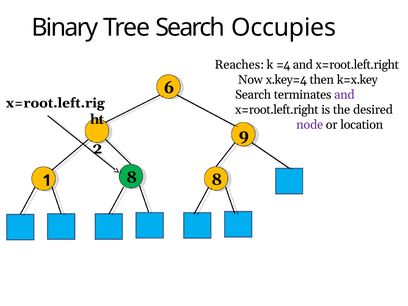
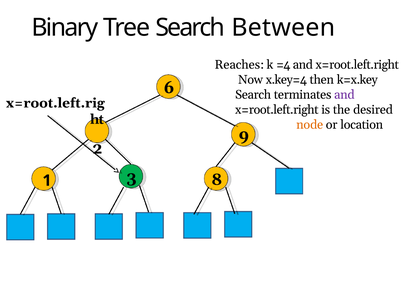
Occupies: Occupies -> Between (283, 28)
node colour: purple -> orange (310, 125)
1 8: 8 -> 3 (132, 177)
